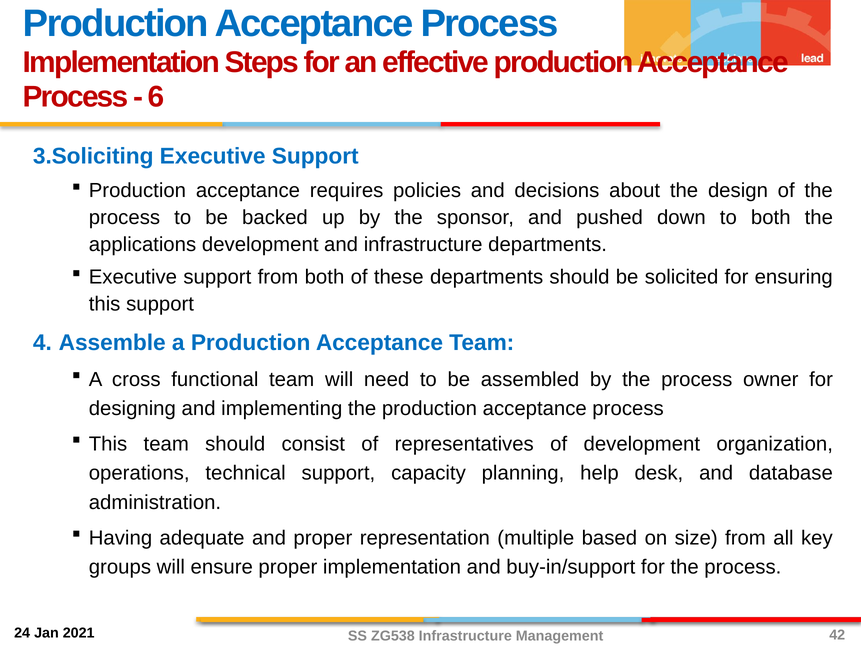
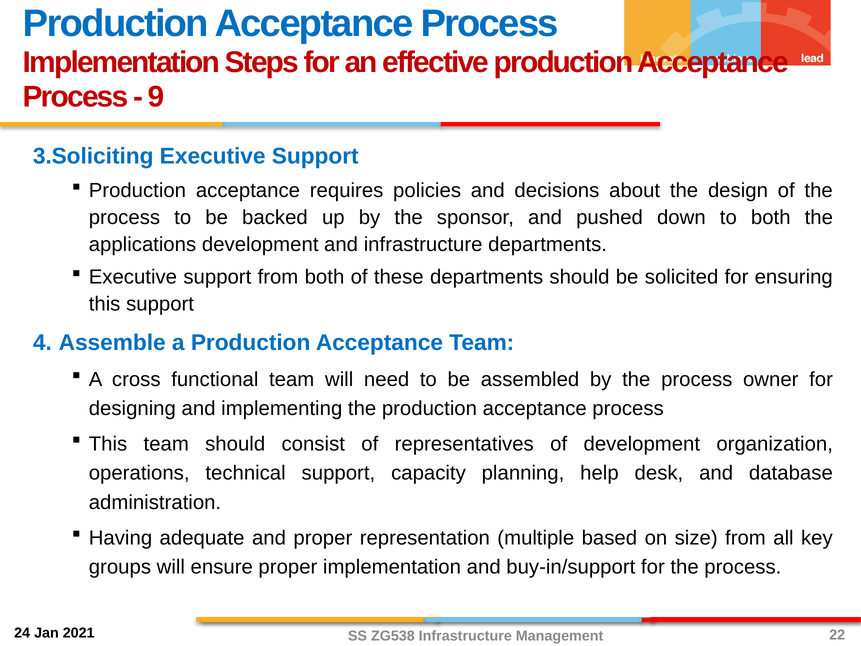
6: 6 -> 9 (156, 97)
42: 42 -> 22 (837, 635)
